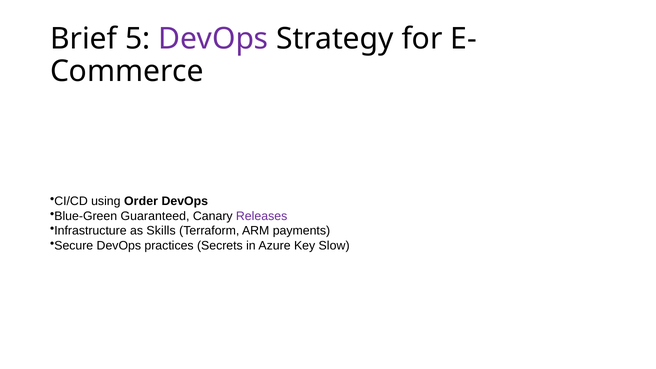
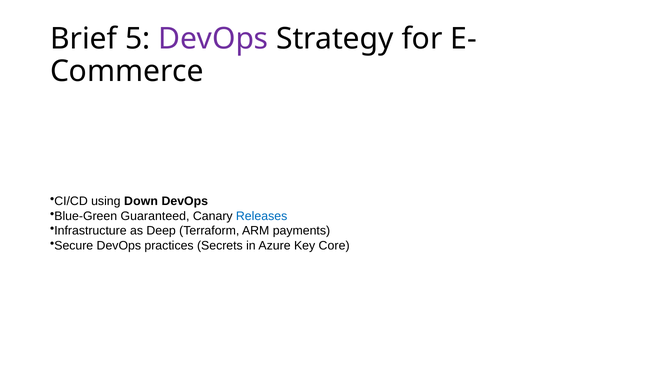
Order: Order -> Down (141, 201)
Releases colour: purple -> blue (262, 216)
Skills: Skills -> Deep (161, 231)
Slow: Slow -> Core (334, 246)
